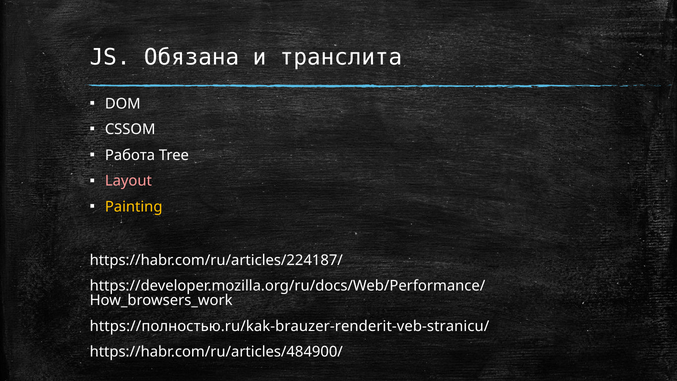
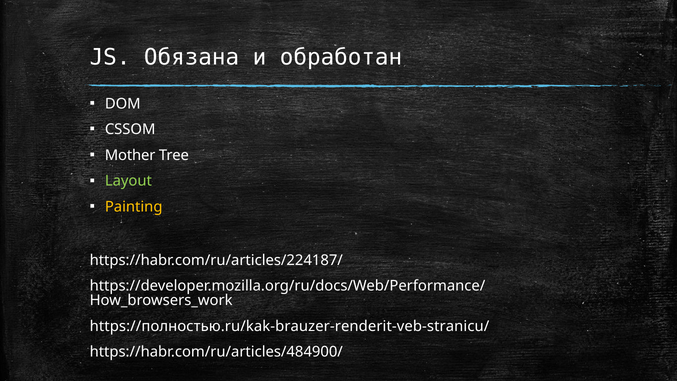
транслита: транслита -> обработан (341, 57)
Работа: Работа -> Mother (130, 155)
Layout colour: pink -> light green (128, 181)
